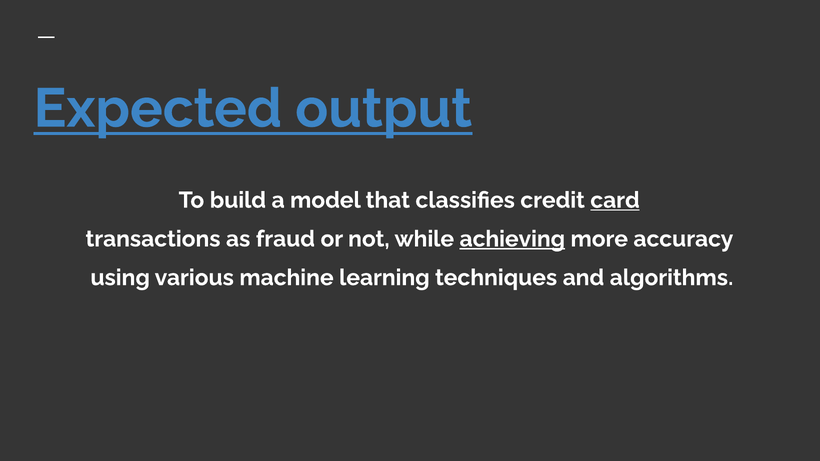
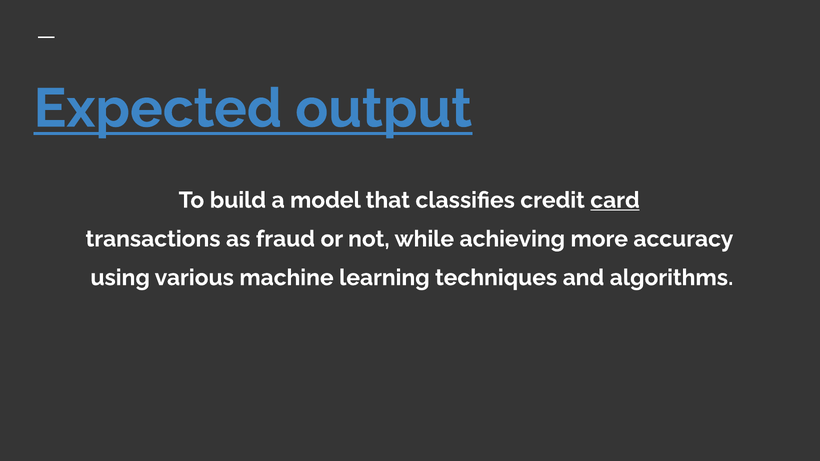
achieving underline: present -> none (512, 239)
